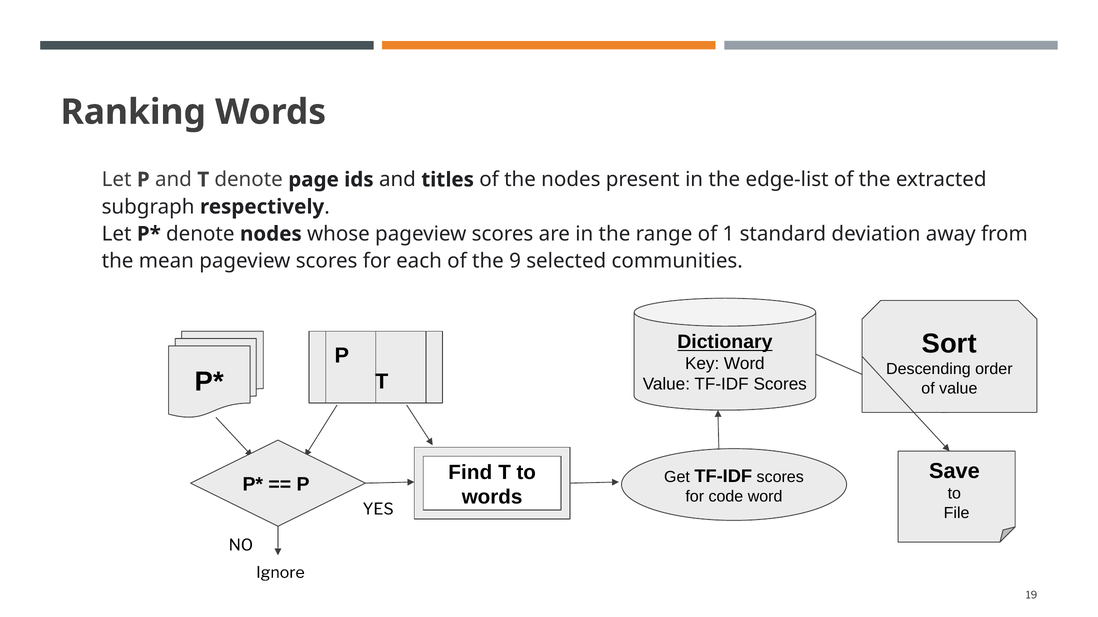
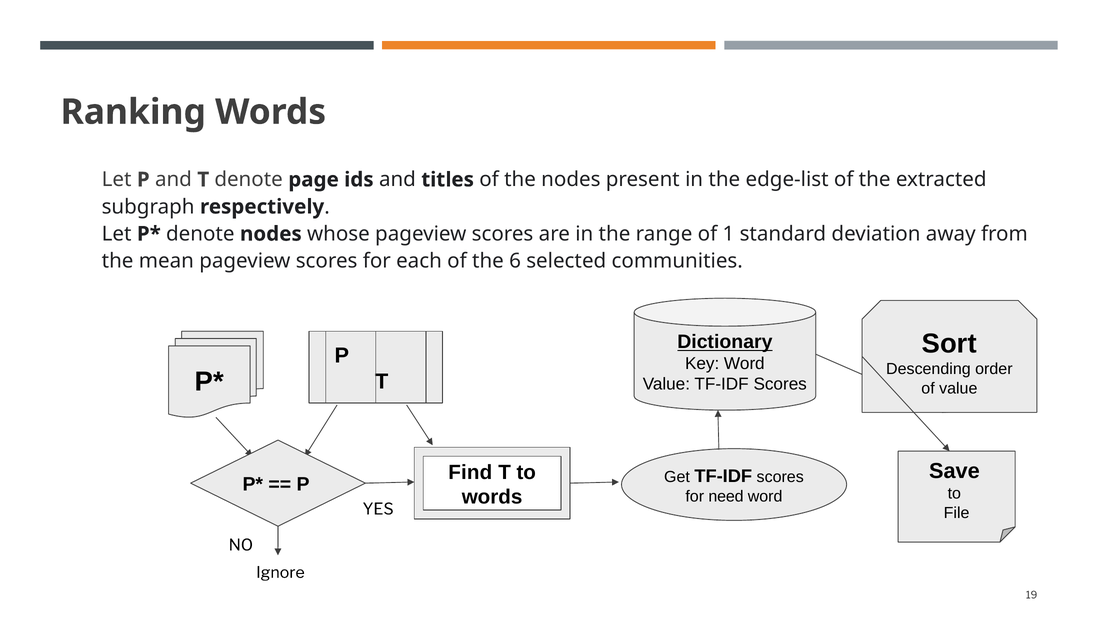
9: 9 -> 6 (515, 261)
code: code -> need (726, 497)
